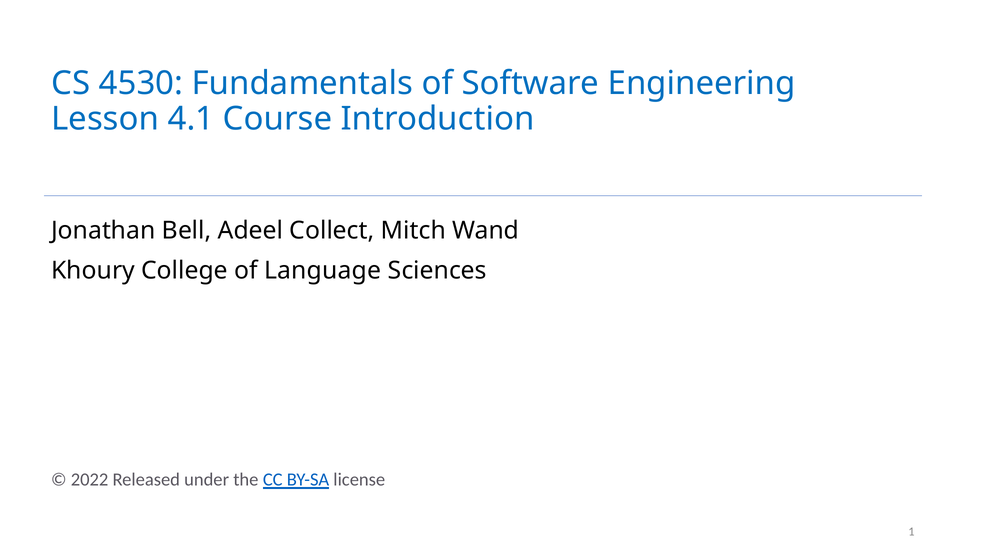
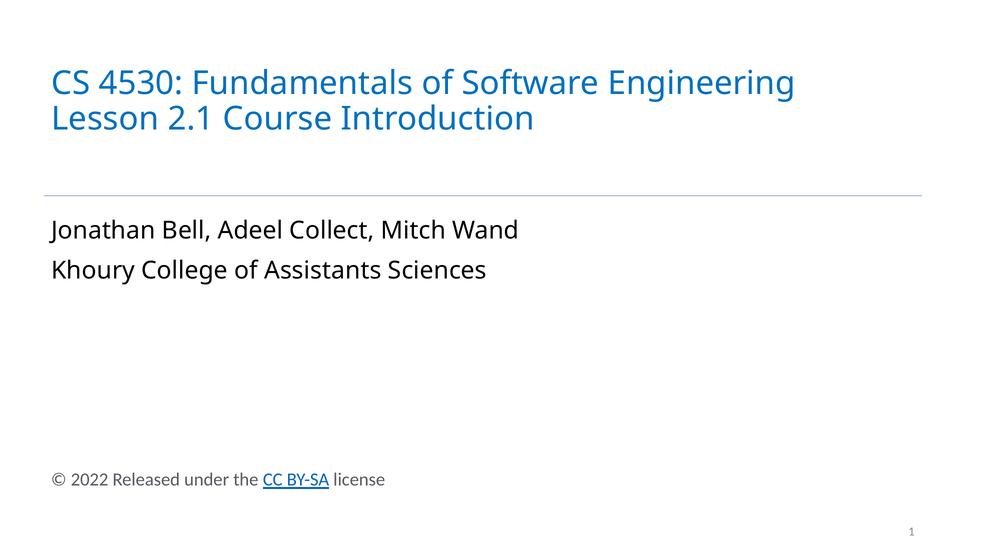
4.1: 4.1 -> 2.1 (191, 119)
Language: Language -> Assistants (323, 271)
